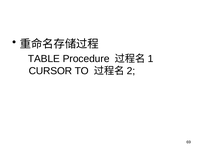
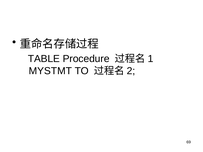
CURSOR: CURSOR -> MYSTMT (50, 71)
